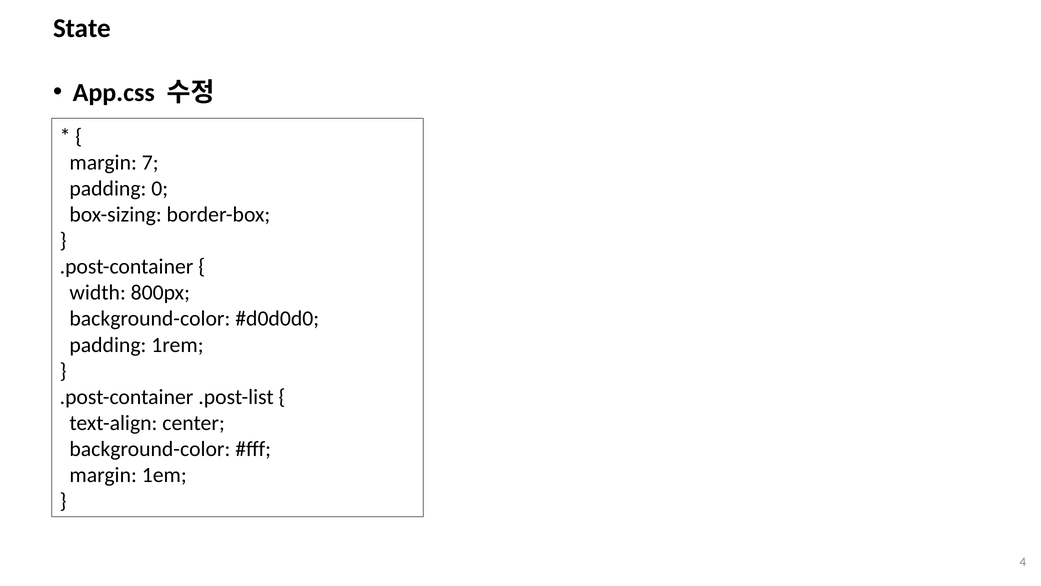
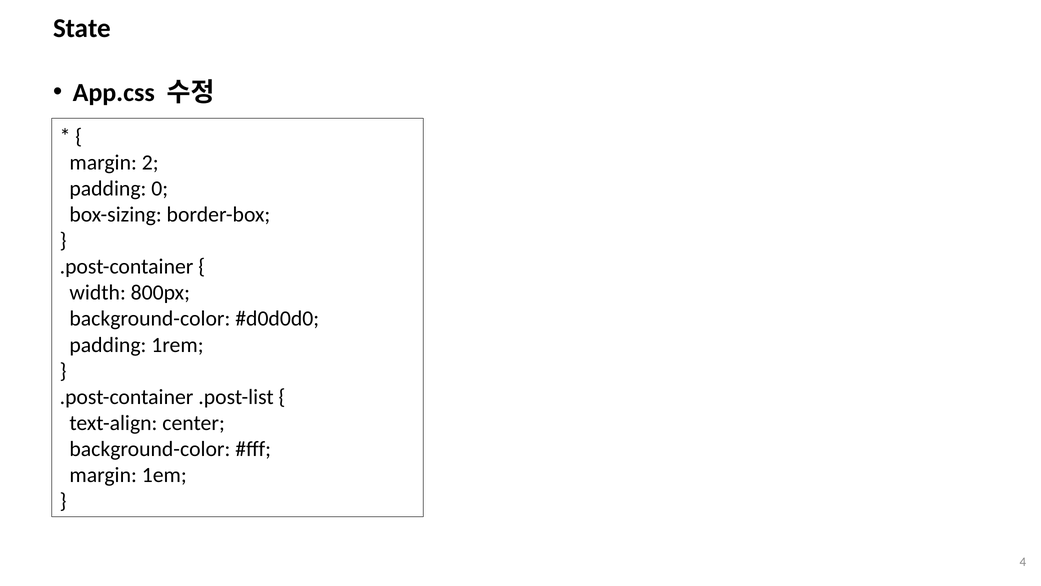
7: 7 -> 2 (150, 162)
